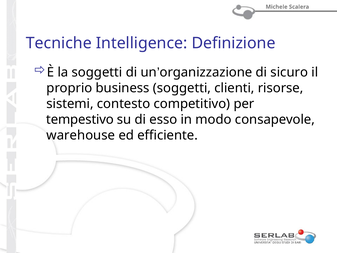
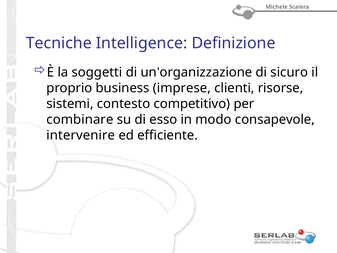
business soggetti: soggetti -> imprese (182, 88)
tempestivo: tempestivo -> combinare (80, 119)
warehouse: warehouse -> intervenire (81, 135)
